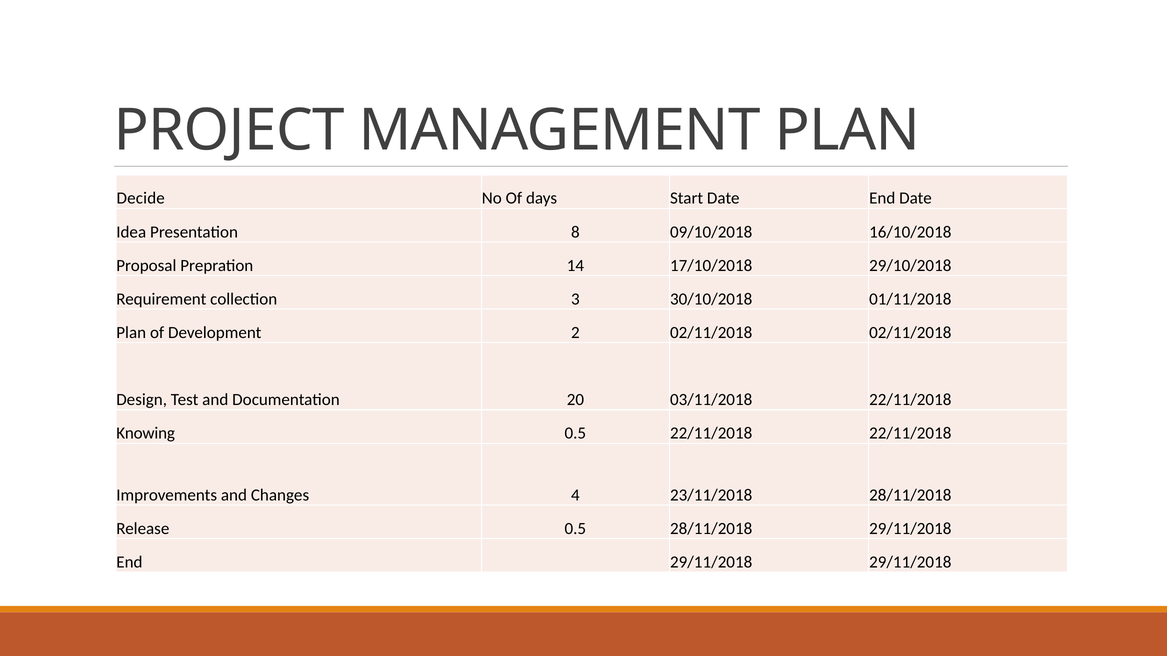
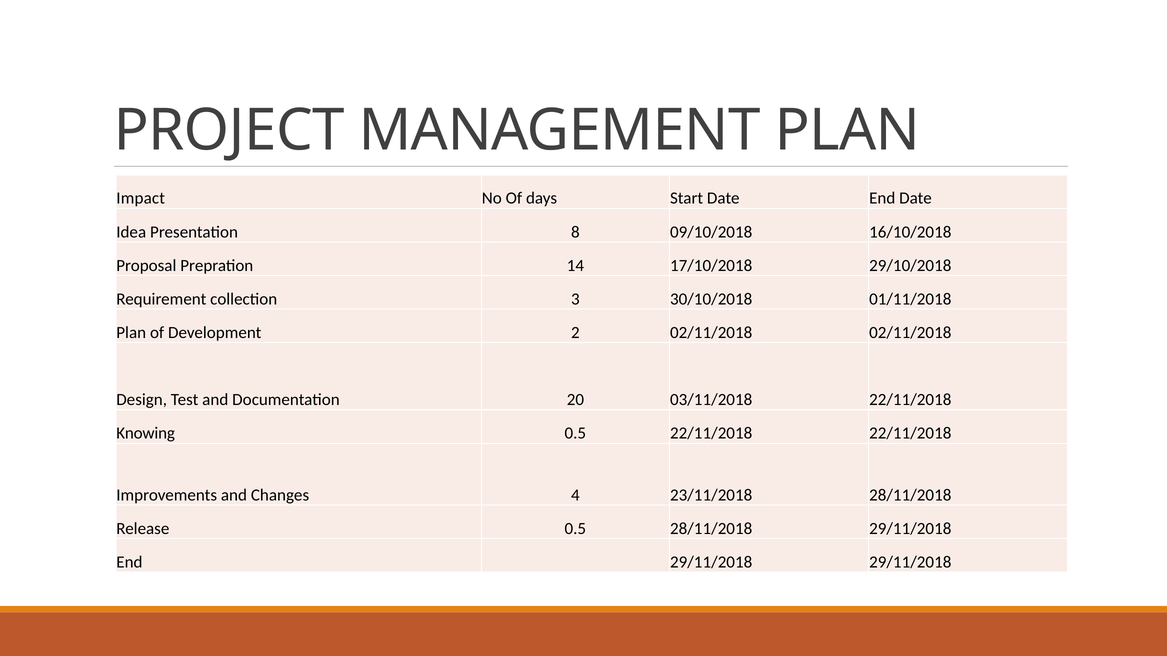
Decide: Decide -> Impact (141, 198)
